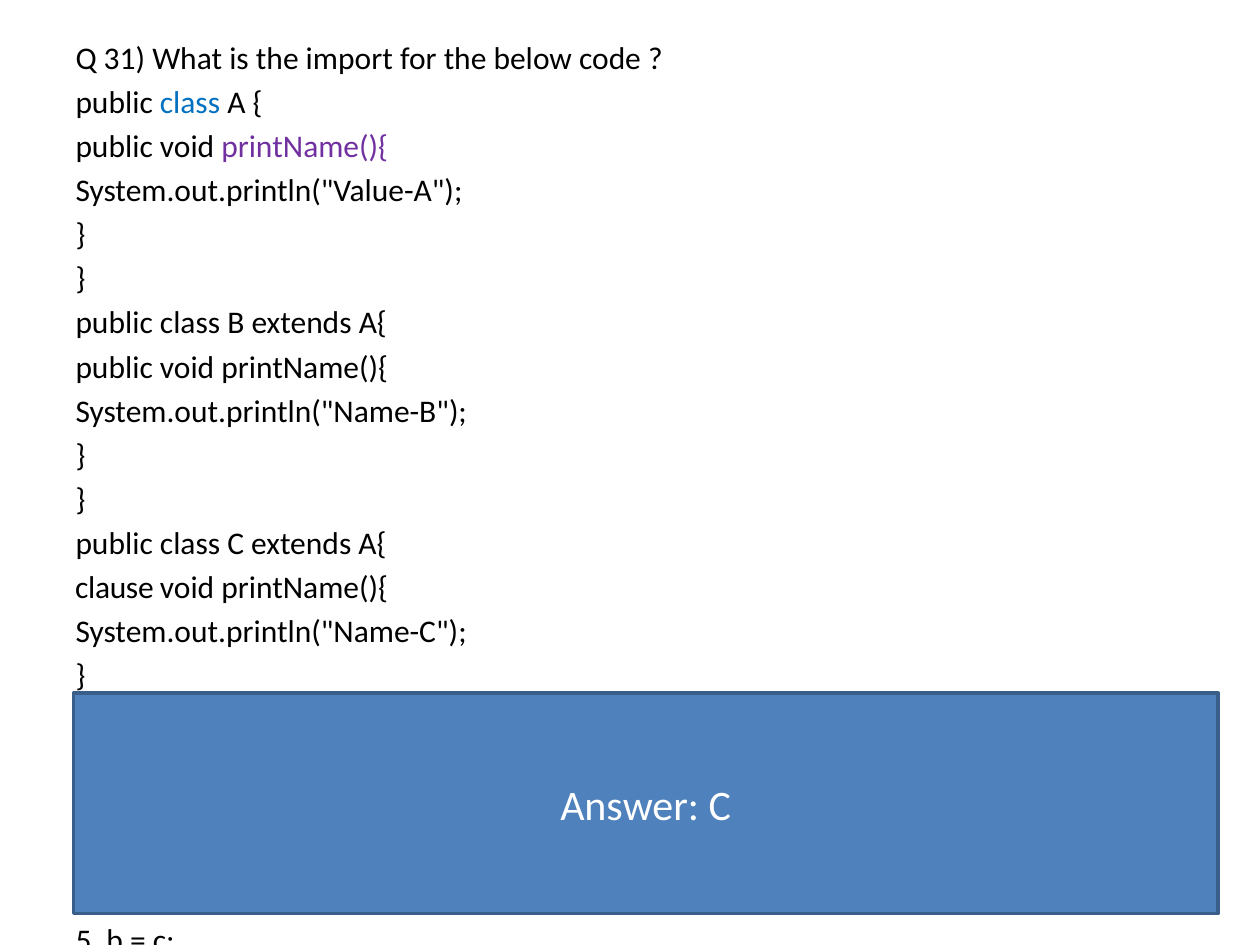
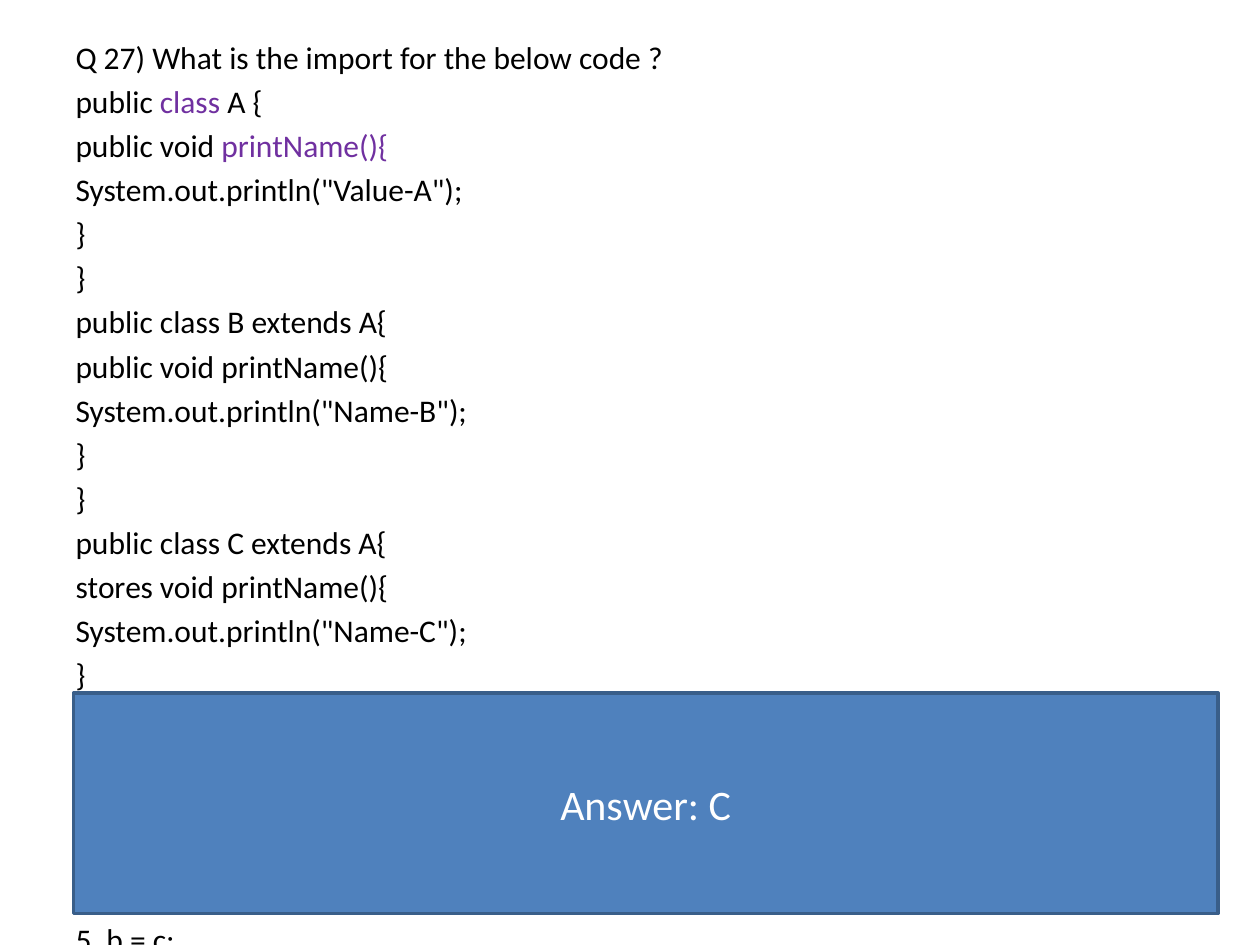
31: 31 -> 27 (124, 59)
class colour: blue -> purple (190, 103)
clause: clause -> stores (114, 588)
